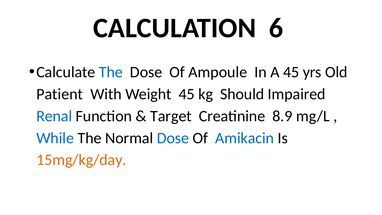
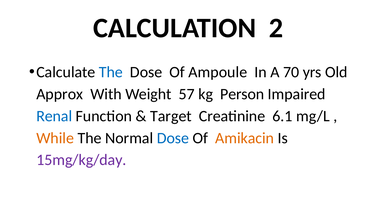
6: 6 -> 2 (276, 28)
A 45: 45 -> 70 (291, 72)
Patient: Patient -> Approx (60, 94)
Weight 45: 45 -> 57 (187, 94)
Should: Should -> Person (242, 94)
8.9: 8.9 -> 6.1 (283, 116)
While colour: blue -> orange (55, 138)
Amikacin colour: blue -> orange (245, 138)
15mg/kg/day colour: orange -> purple (81, 160)
